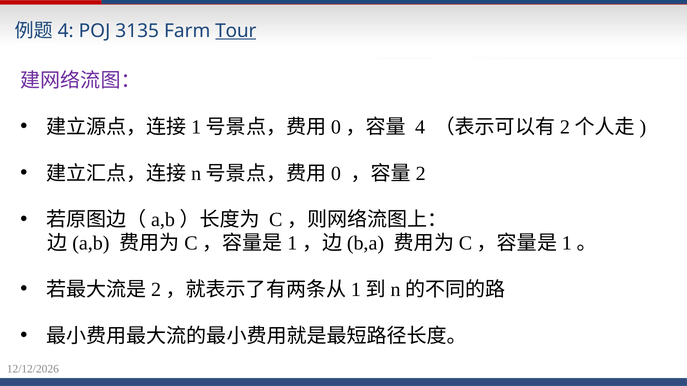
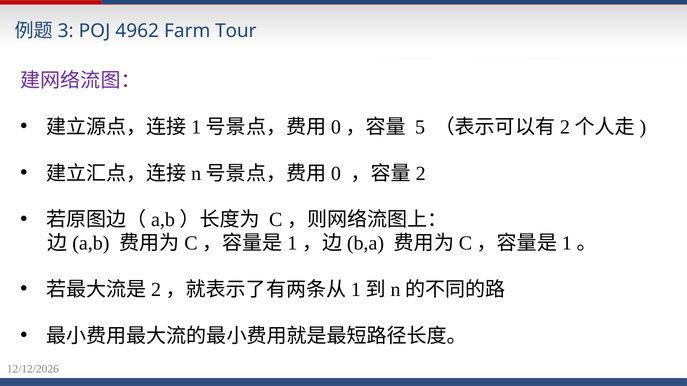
4: 4 -> 3 (66, 31)
3135: 3135 -> 4962 (137, 31)
Tour underline: present -> none (236, 31)
4: 4 -> 5 (420, 127)
